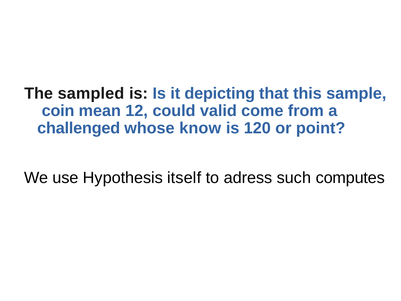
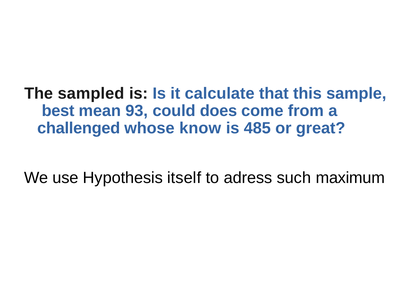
depicting: depicting -> calculate (220, 93)
coin: coin -> best (58, 111)
12: 12 -> 93 (137, 111)
valid: valid -> does (218, 111)
120: 120 -> 485 (257, 128)
point: point -> great (321, 128)
computes: computes -> maximum (350, 178)
